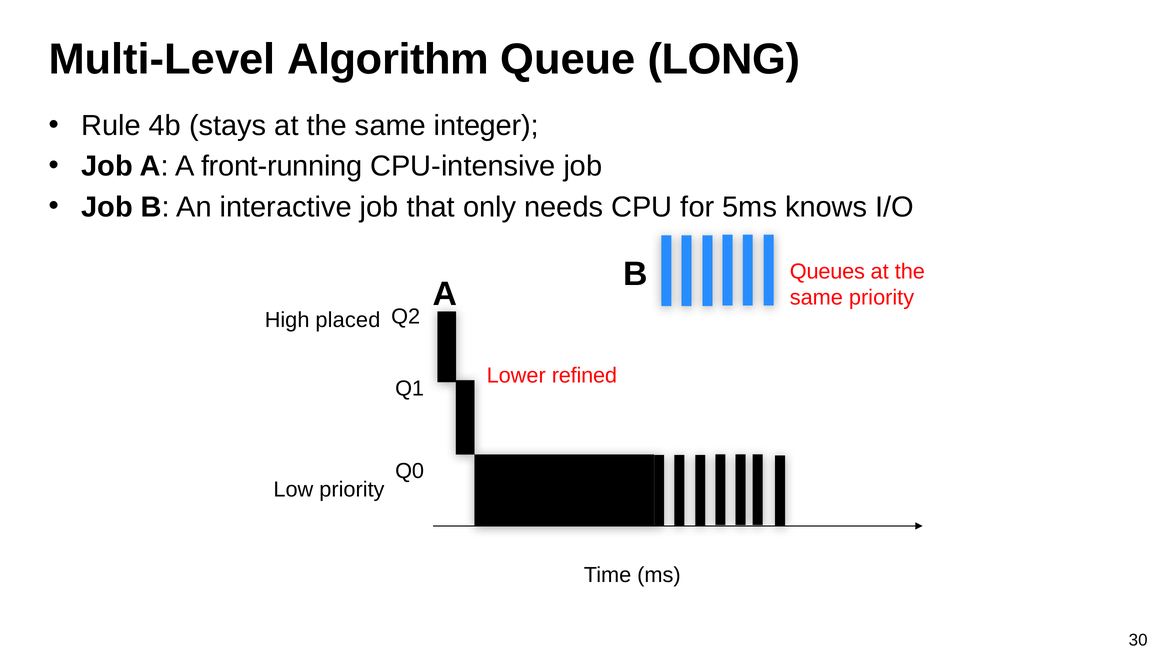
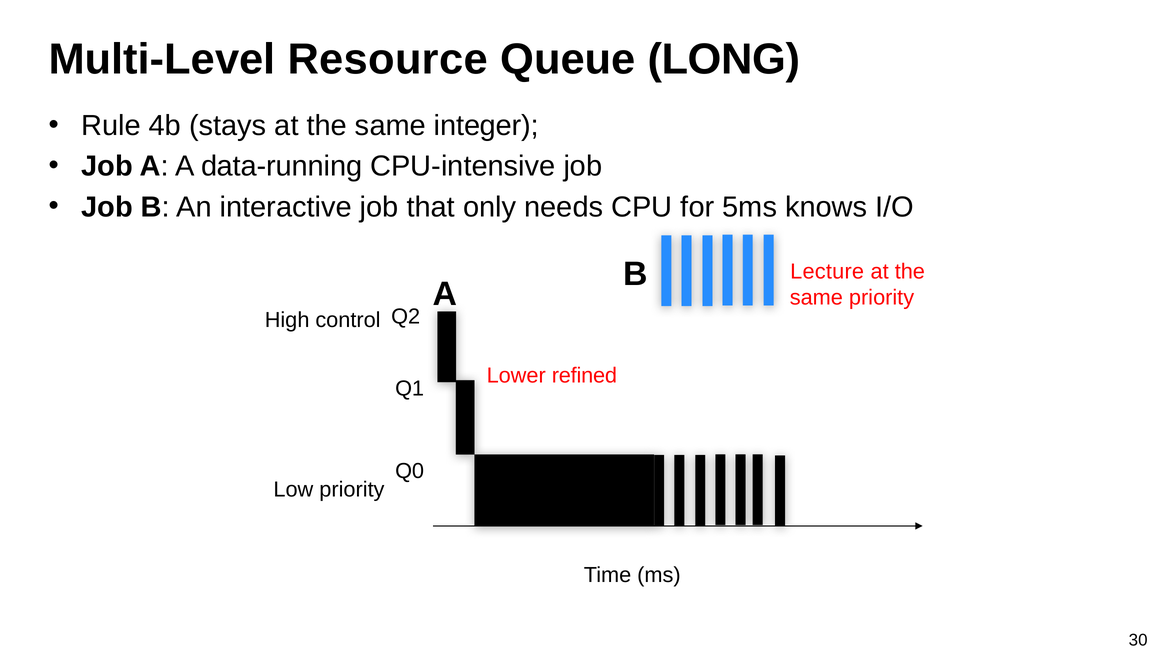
Algorithm: Algorithm -> Resource (388, 60)
front-running: front-running -> data-running (282, 167)
Queues: Queues -> Lecture (827, 272)
placed: placed -> control (348, 320)
